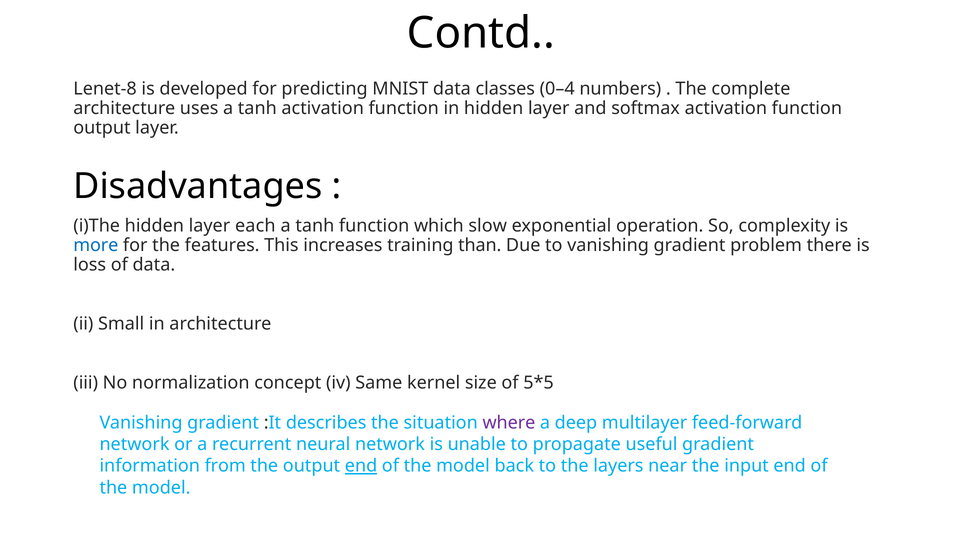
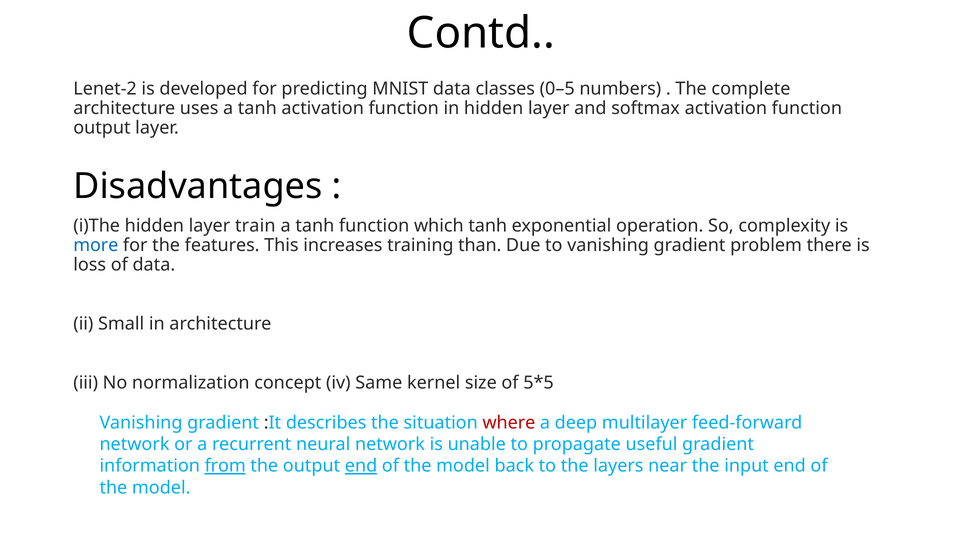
Lenet-8: Lenet-8 -> Lenet-2 (105, 89)
0–4: 0–4 -> 0–5 (557, 89)
each: each -> train (255, 226)
which slow: slow -> tanh (488, 226)
where colour: purple -> red (509, 423)
from underline: none -> present (225, 466)
